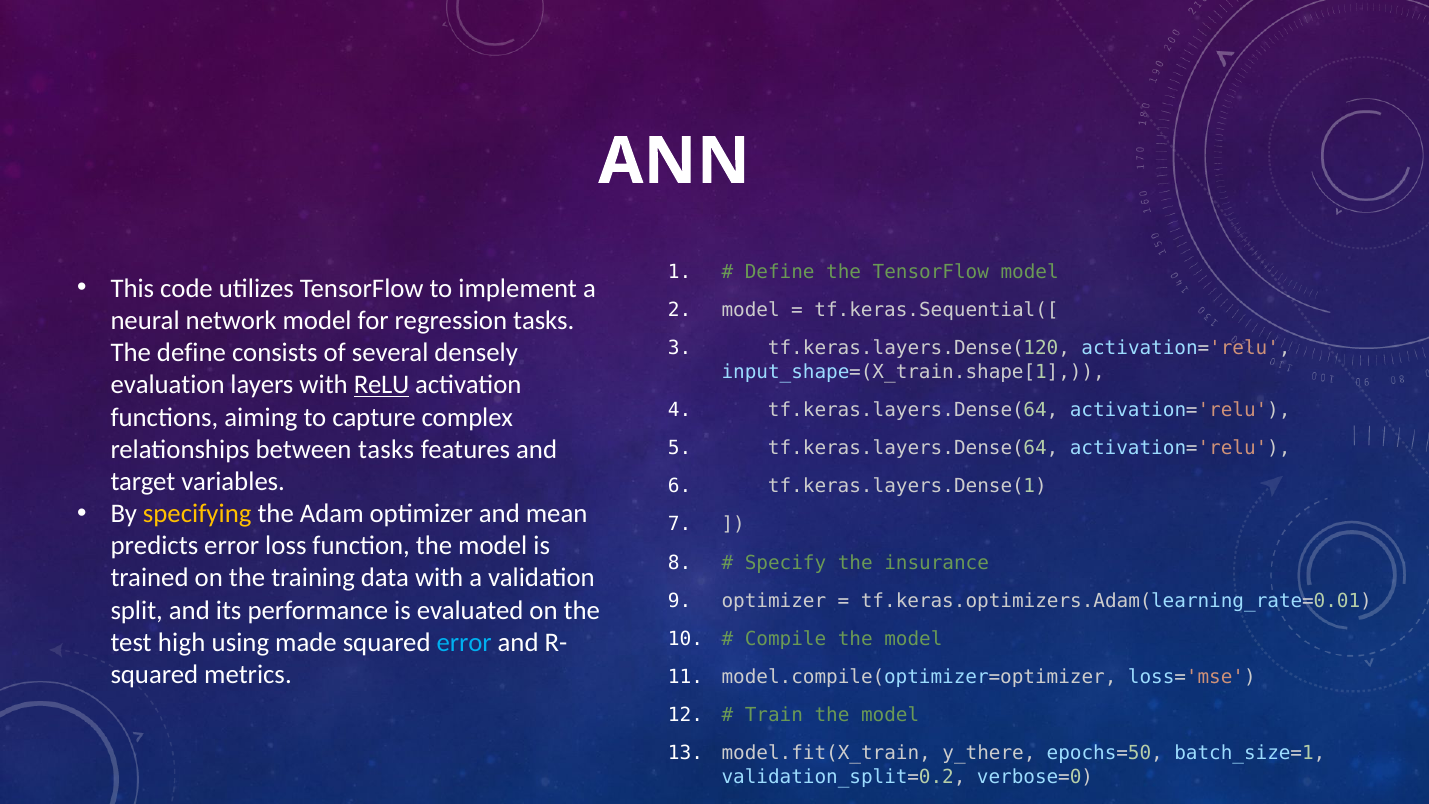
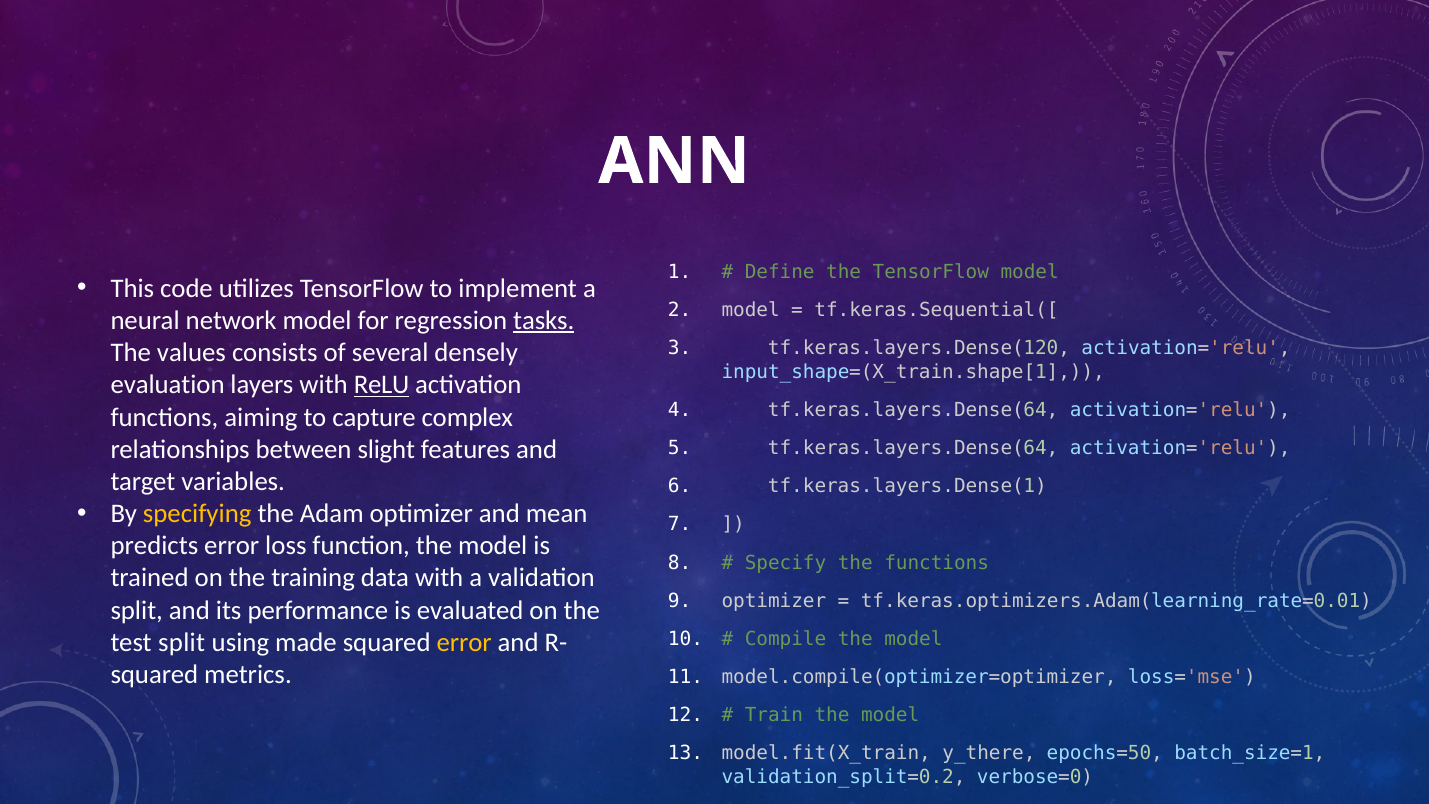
tasks underline: none -> present (544, 321)
The define: define -> values (191, 353)
between tasks: tasks -> slight (386, 449)
the insurance: insurance -> functions (937, 562)
test high: high -> split (182, 642)
error colour: light blue -> yellow (464, 642)
